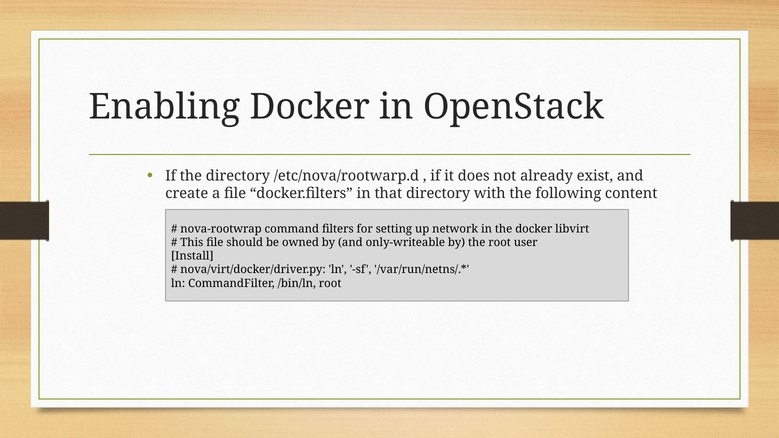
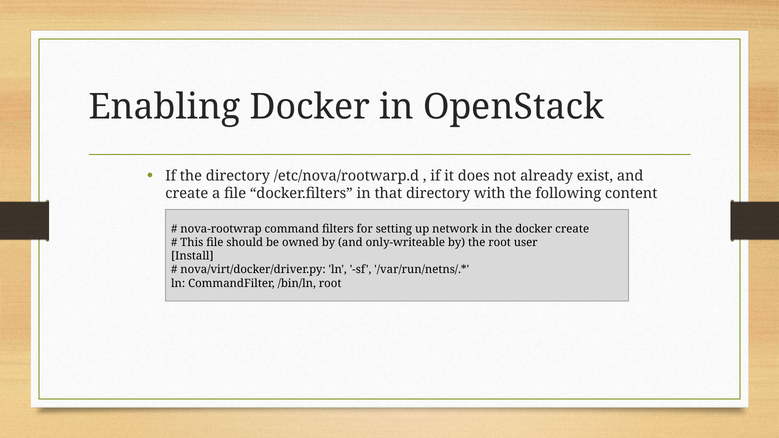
docker libvirt: libvirt -> create (572, 229)
